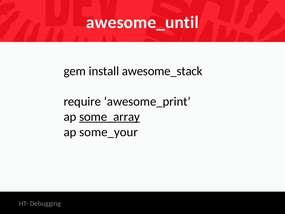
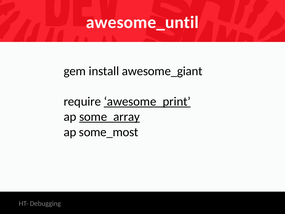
awesome_stack: awesome_stack -> awesome_giant (162, 71)
awesome_print underline: none -> present (147, 101)
some_your: some_your -> some_most (109, 132)
